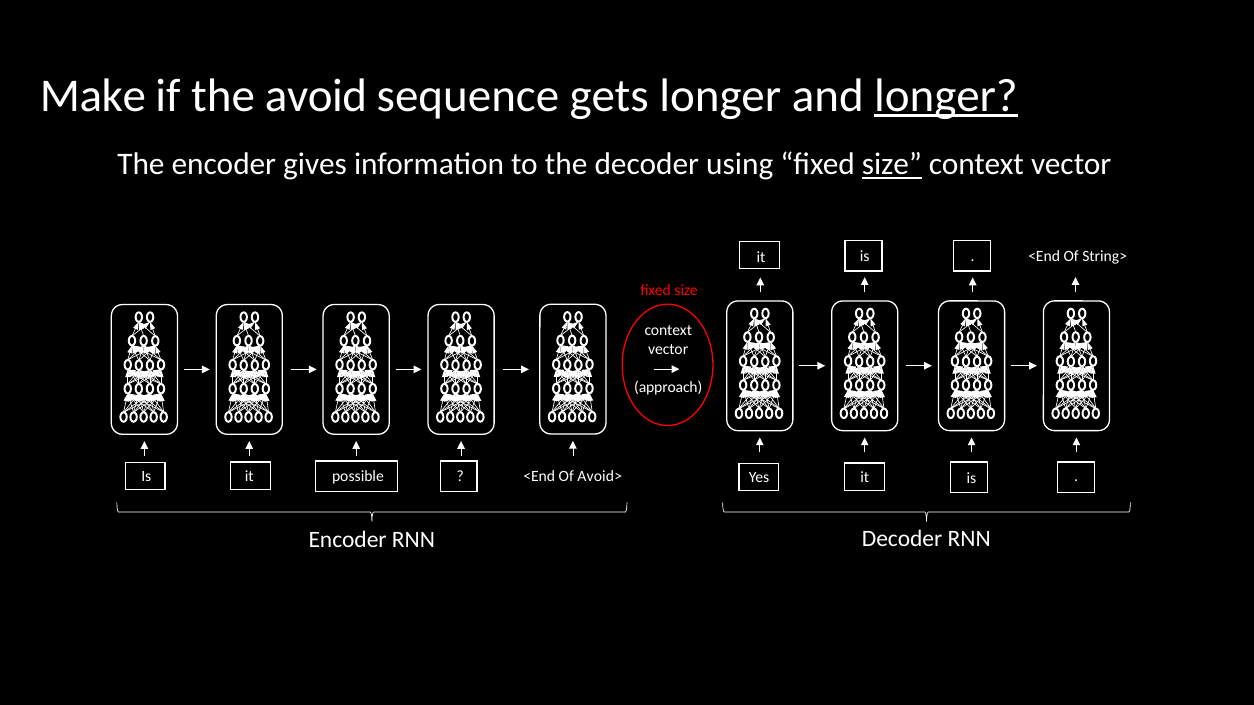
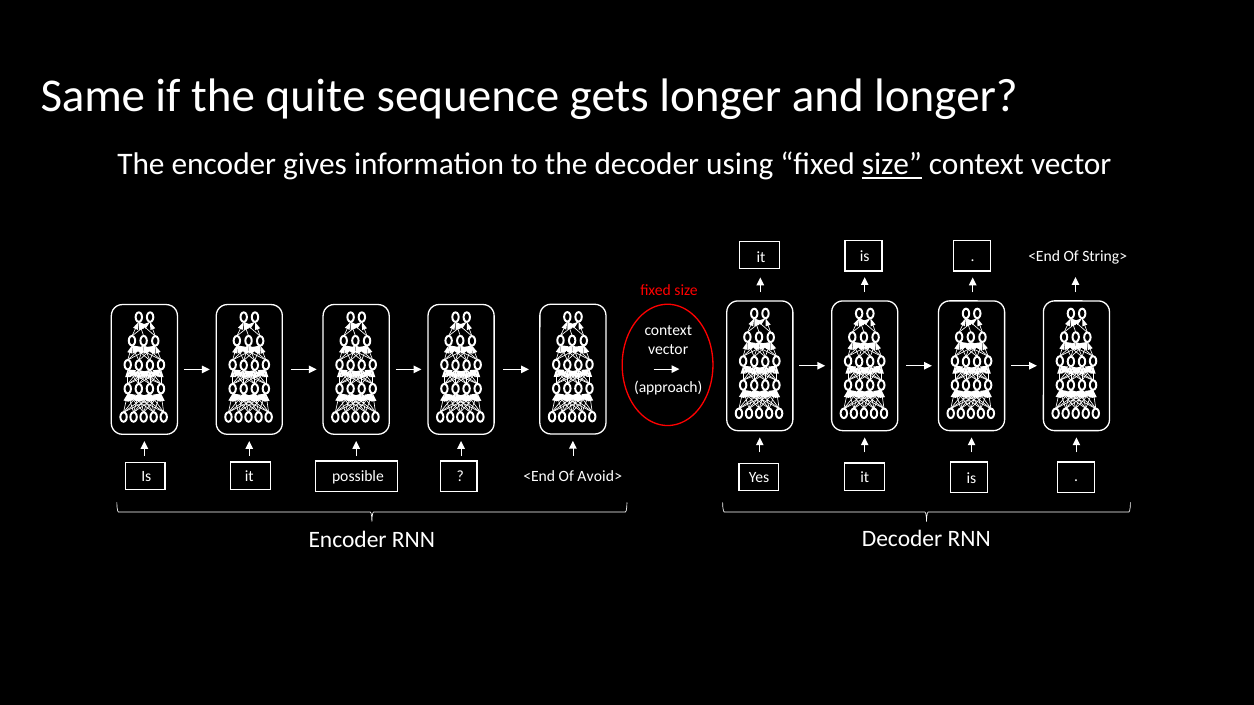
Make: Make -> Same (93, 96)
avoid: avoid -> quite (316, 96)
longer underline: present -> none (946, 96)
